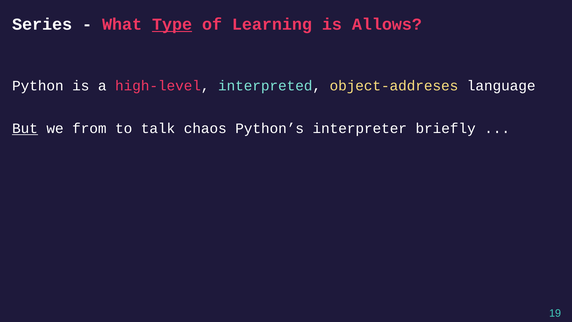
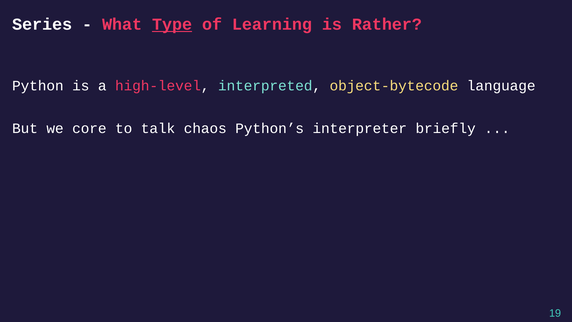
Allows: Allows -> Rather (387, 24)
object-addreses: object-addreses -> object-bytecode (394, 86)
But underline: present -> none (25, 128)
from: from -> core (89, 128)
